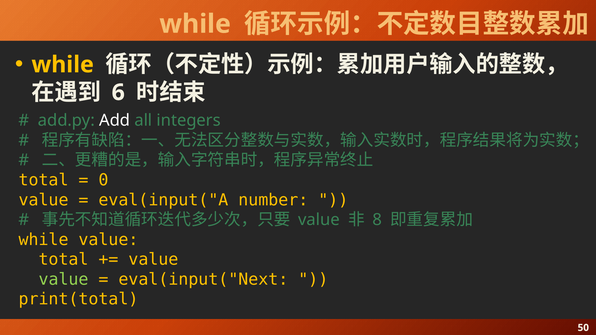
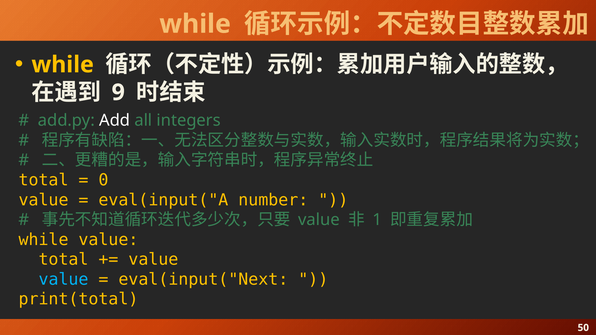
6: 6 -> 9 (118, 92)
8: 8 -> 1 (377, 220)
value colour: light green -> light blue (63, 280)
